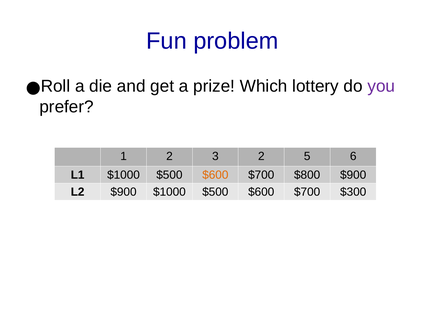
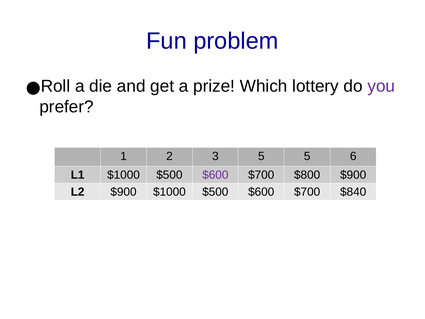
3 2: 2 -> 5 (261, 156)
$600 colour: orange -> purple (215, 175)
$300: $300 -> $840 (353, 192)
